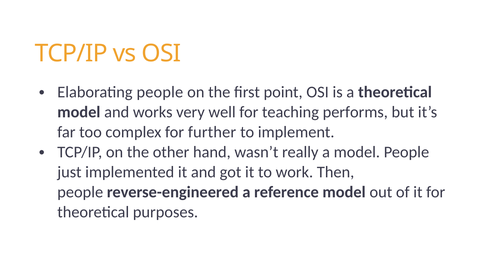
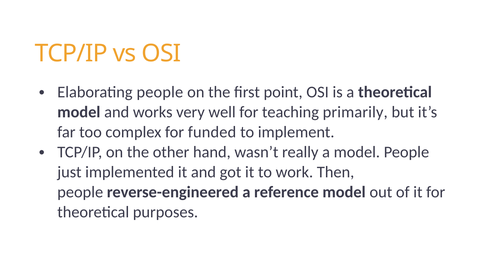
performs: performs -> primarily (355, 112)
further: further -> funded (212, 132)
